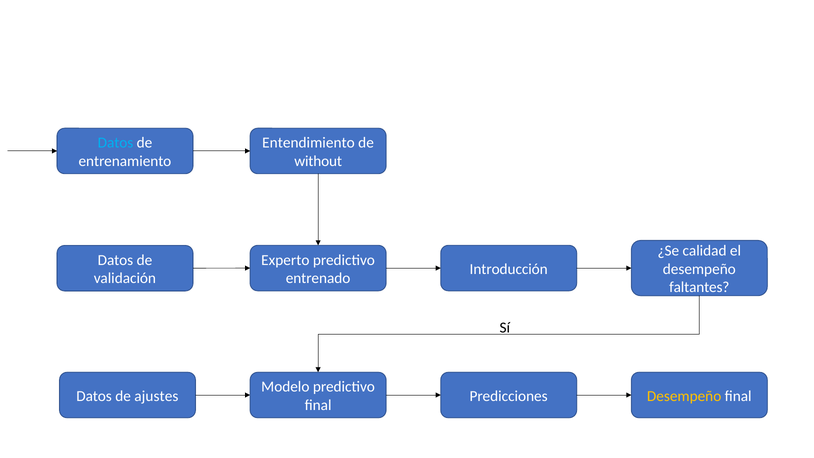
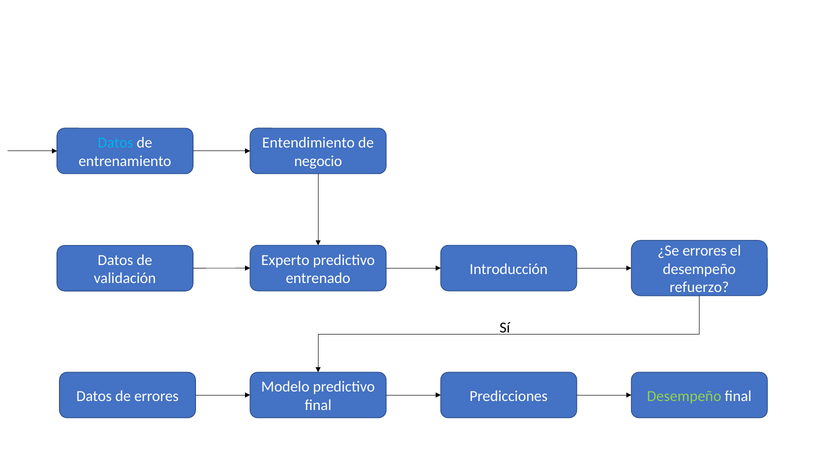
without: without -> negocio (318, 161)
¿Se calidad: calidad -> errores (705, 251)
faltantes: faltantes -> refuerzo (699, 287)
de ajustes: ajustes -> errores (156, 396)
Desempeño colour: yellow -> light green (684, 396)
